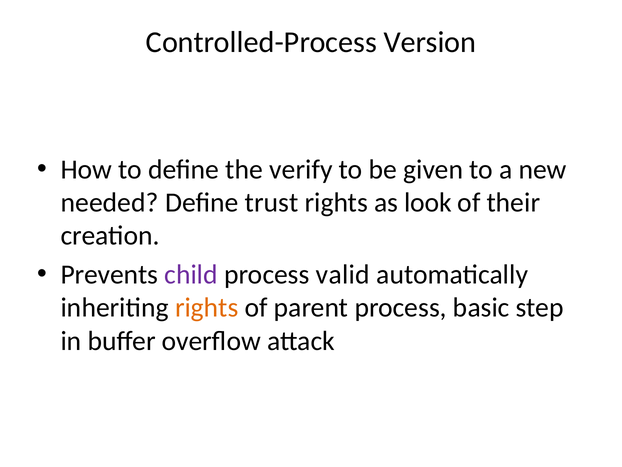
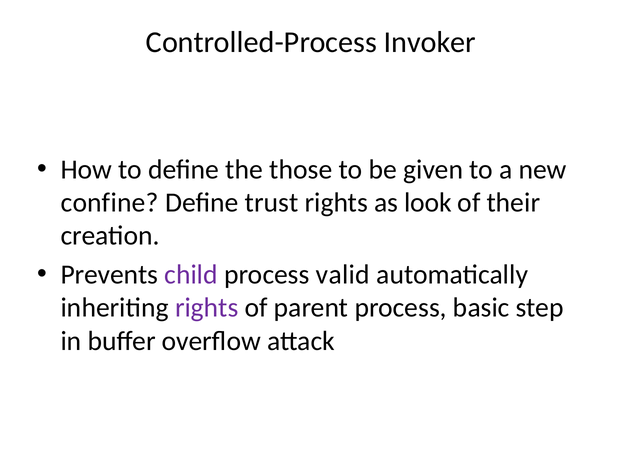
Version: Version -> Invoker (430, 42)
verify: verify -> those (301, 169)
needed: needed -> confine (110, 202)
rights colour: orange -> purple (207, 307)
